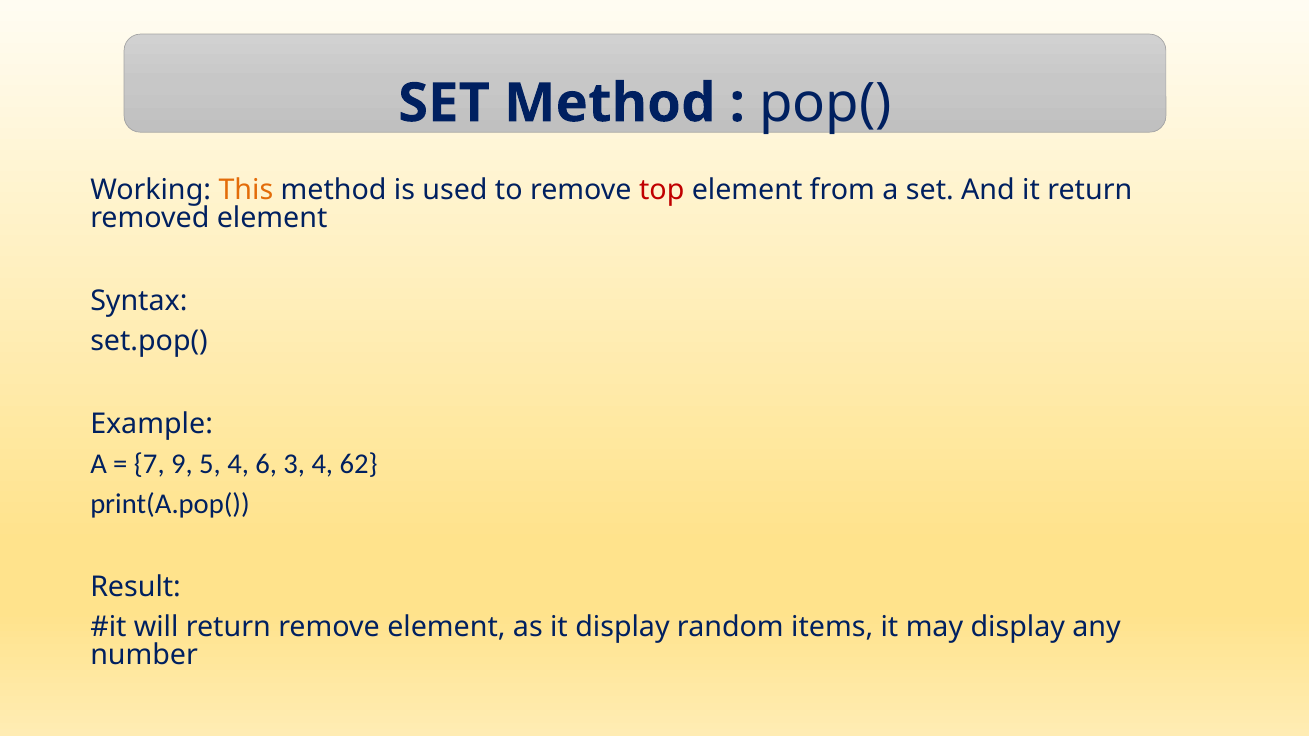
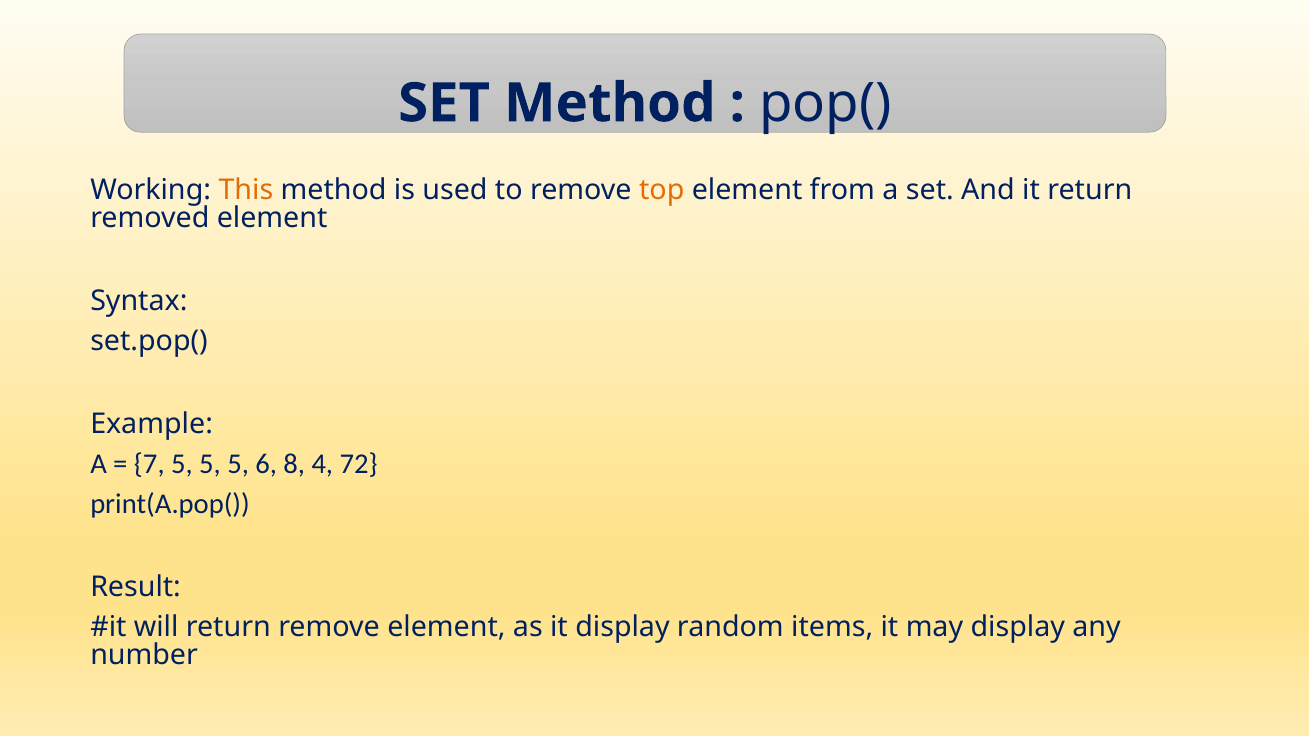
top colour: red -> orange (662, 190)
7 9: 9 -> 5 (182, 464)
4: 4 -> 5 (238, 464)
3: 3 -> 8 (294, 464)
62: 62 -> 72 (359, 464)
